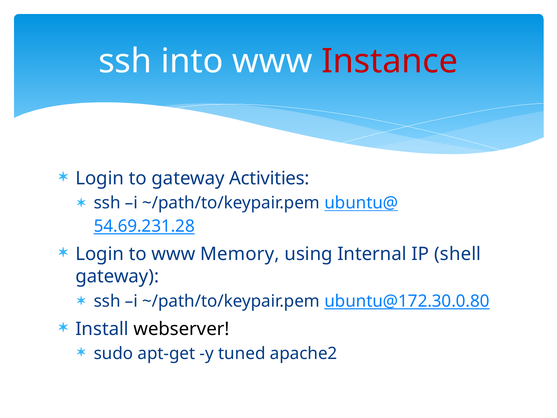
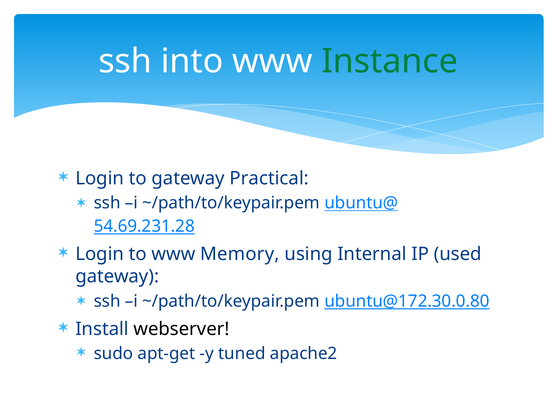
Instance colour: red -> green (390, 61)
Activities: Activities -> Practical (269, 178)
shell: shell -> used (458, 254)
